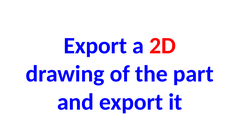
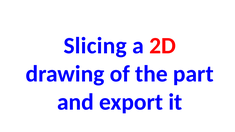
Export: Export -> Slicing (95, 46)
